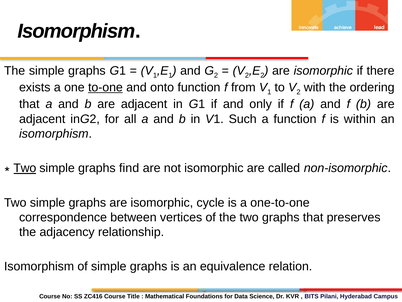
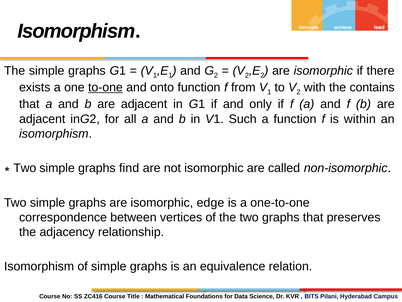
ordering: ordering -> contains (372, 87)
Two underline: present -> none (25, 168)
cycle: cycle -> edge (210, 202)
